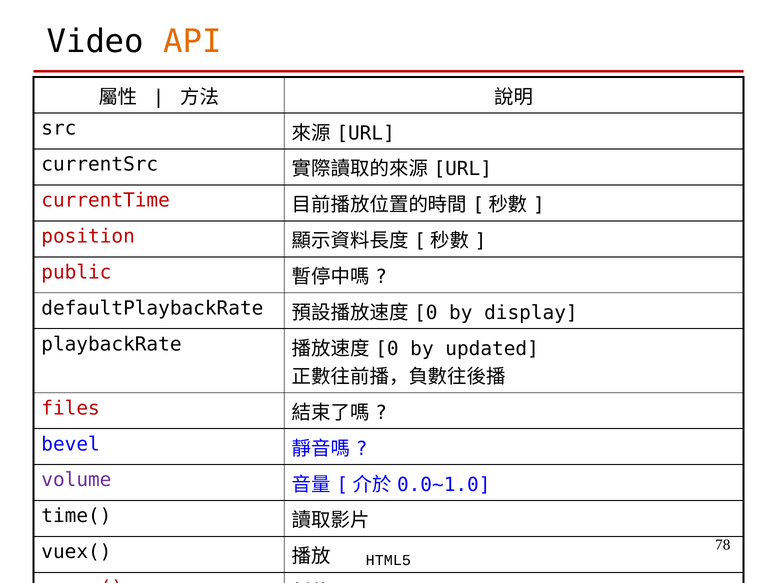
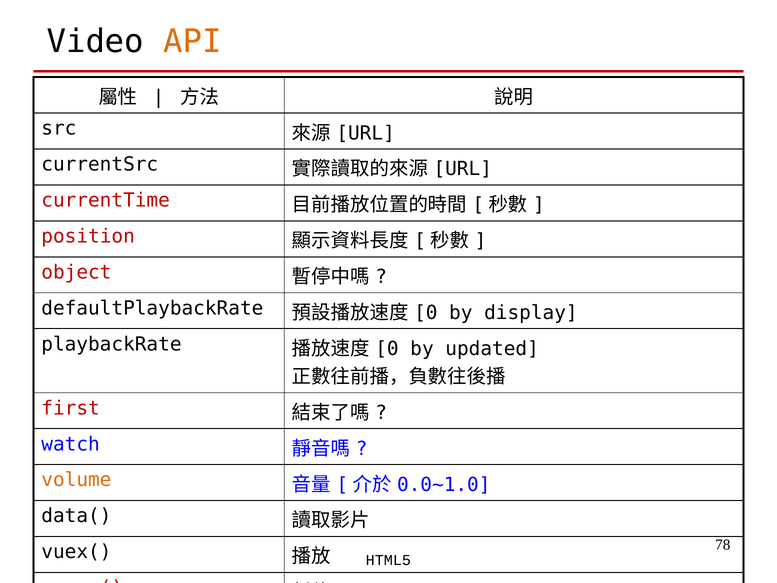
public: public -> object (76, 272)
files: files -> first (71, 408)
bevel: bevel -> watch (71, 444)
volume colour: purple -> orange (76, 480)
time(: time( -> data( (76, 516)
